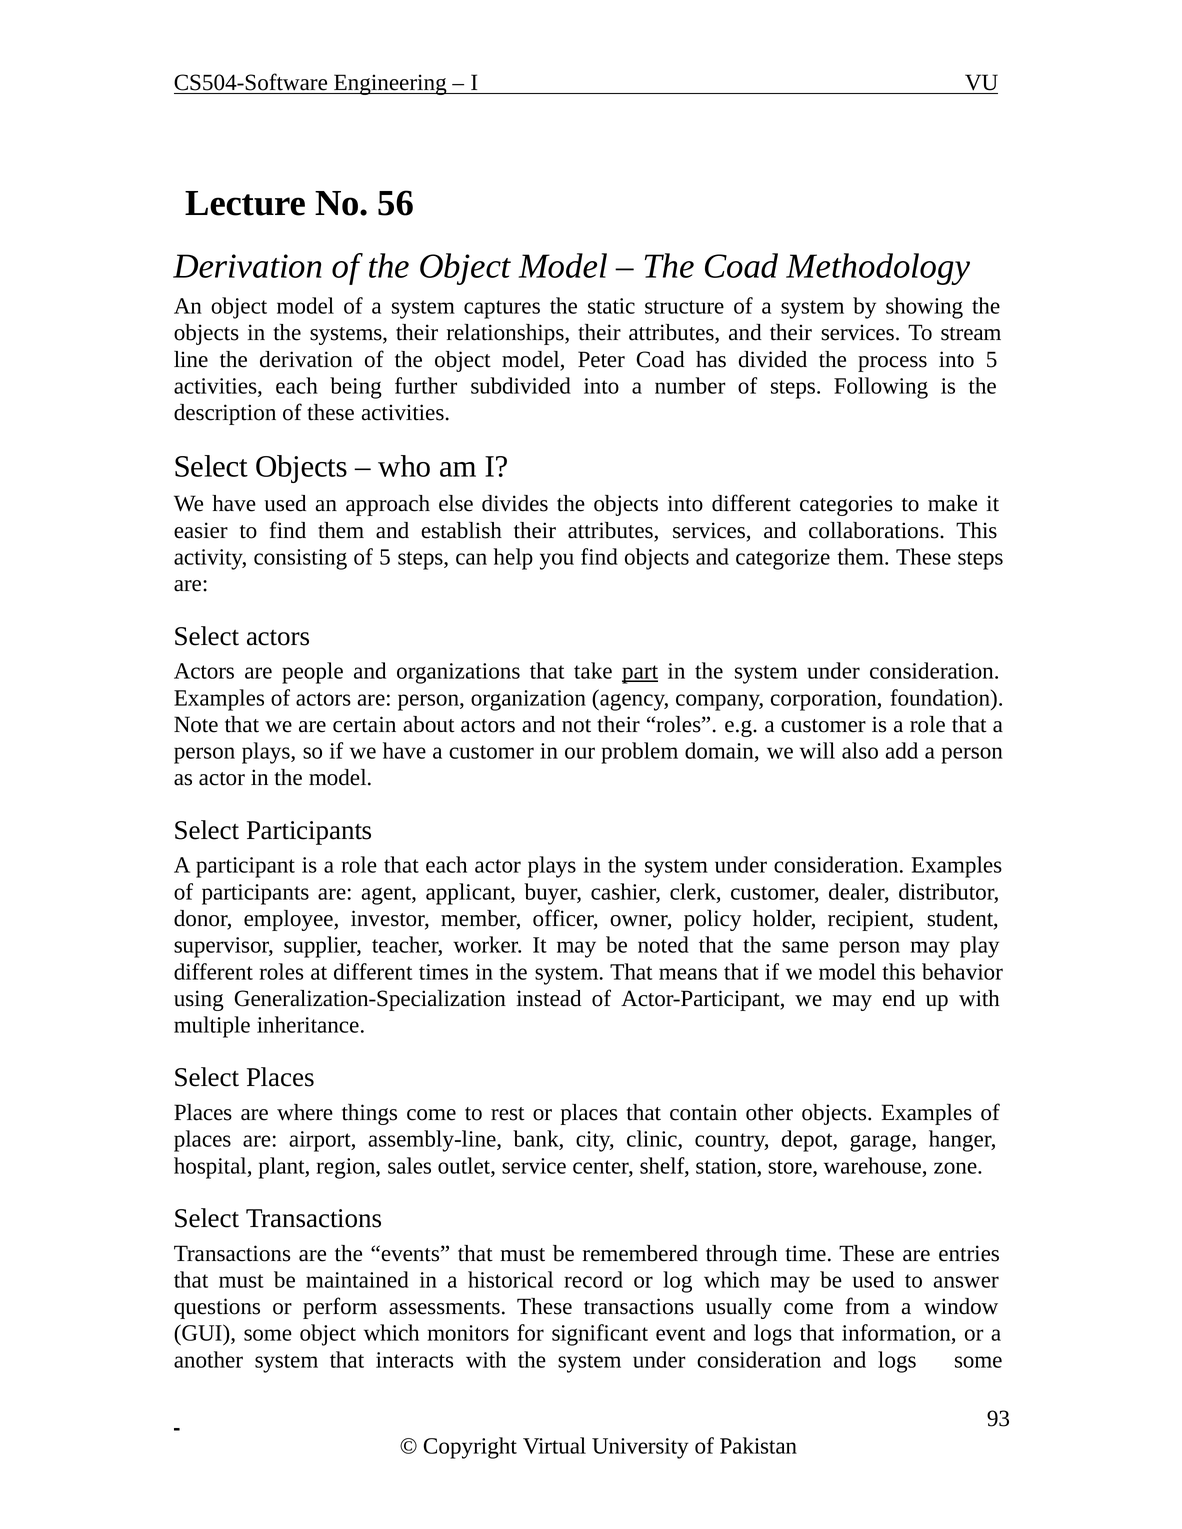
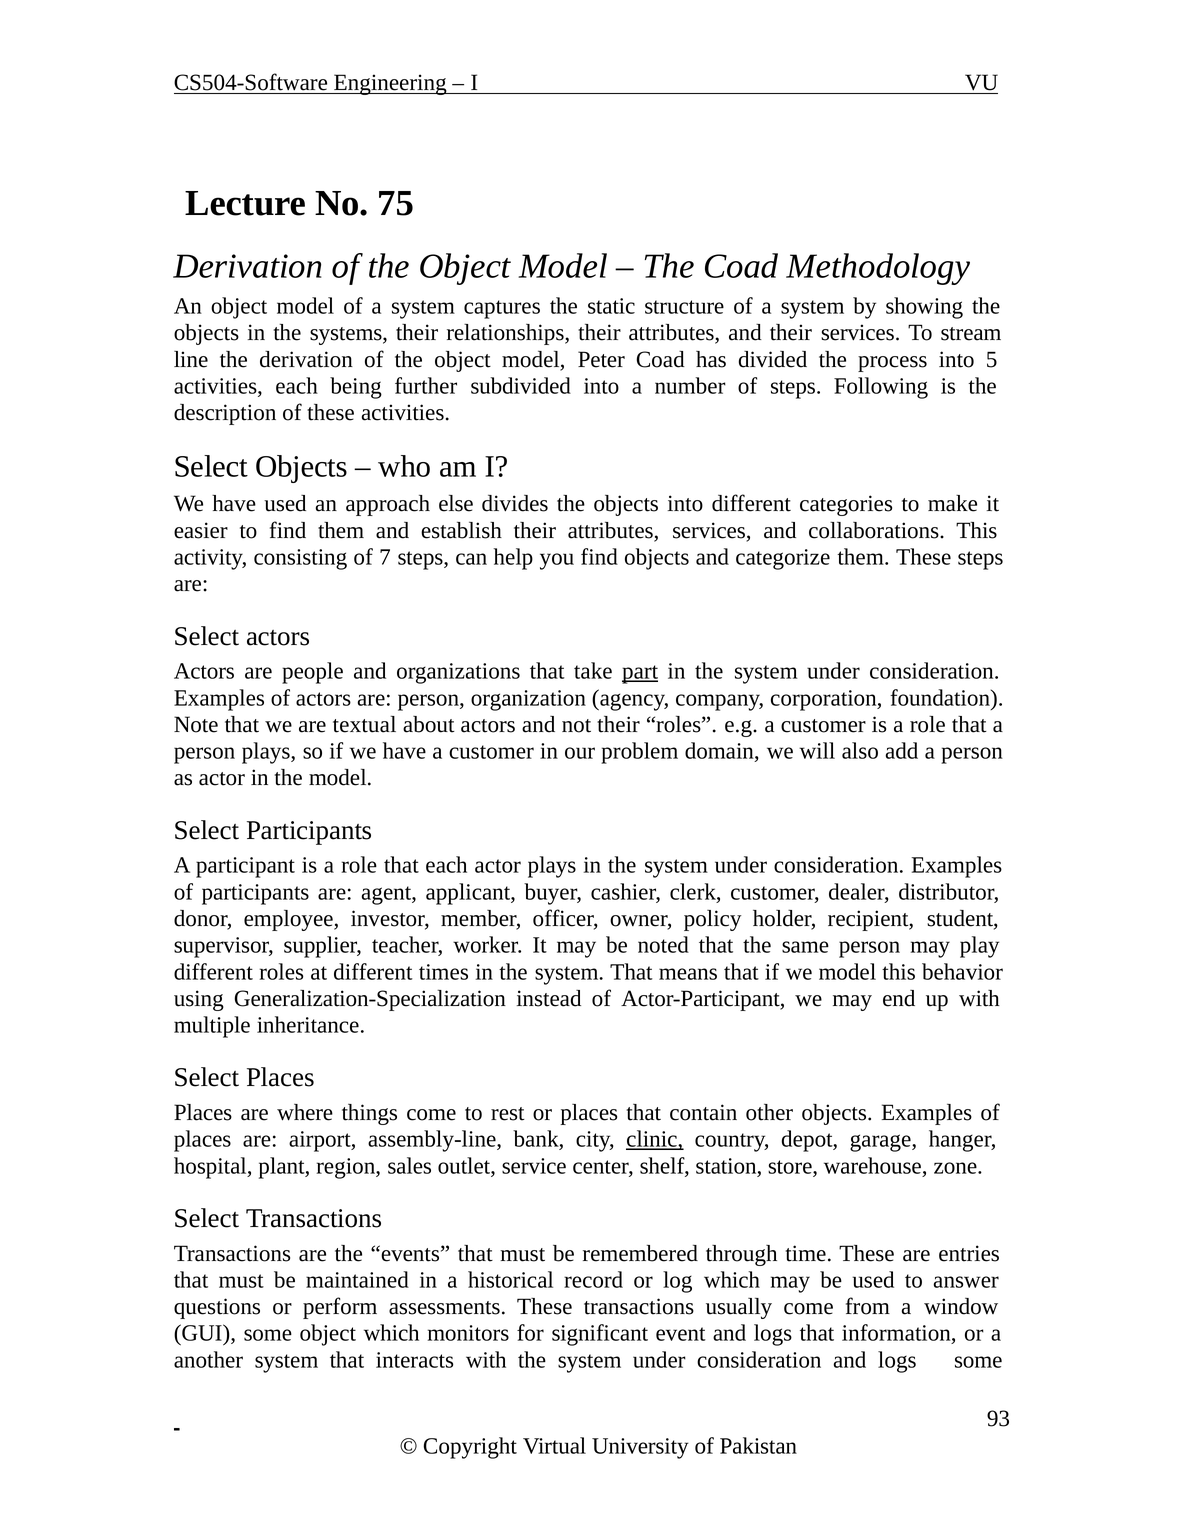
56: 56 -> 75 (396, 203)
of 5: 5 -> 7 (385, 557)
certain: certain -> textual (365, 725)
clinic underline: none -> present (655, 1140)
